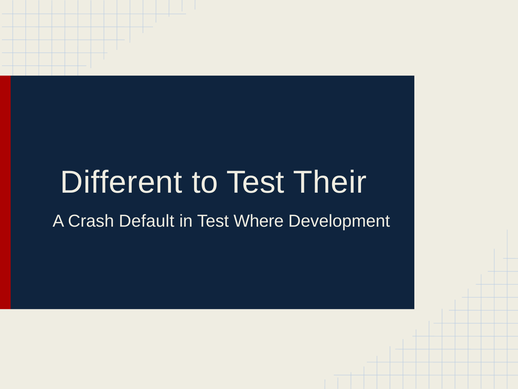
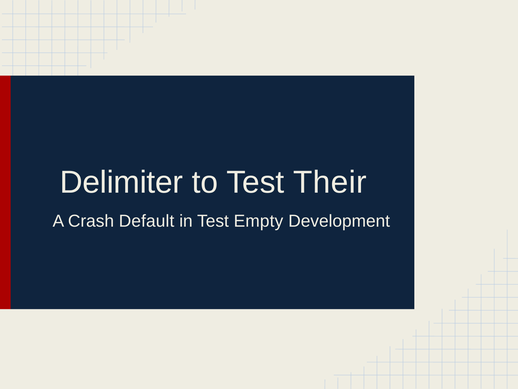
Different: Different -> Delimiter (122, 182)
Where: Where -> Empty (258, 221)
